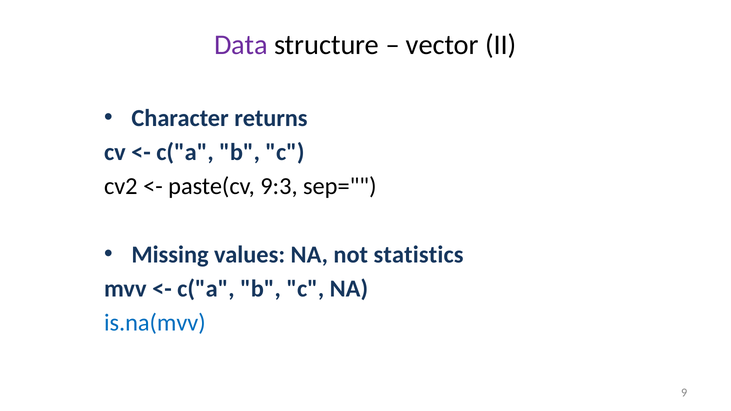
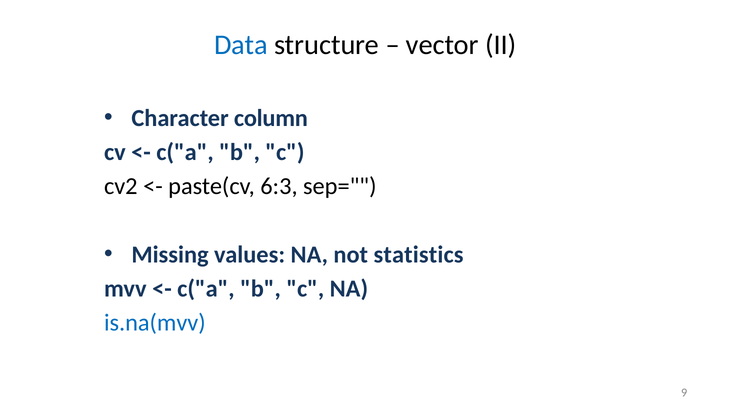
Data colour: purple -> blue (241, 45)
returns: returns -> column (271, 118)
9:3: 9:3 -> 6:3 (279, 186)
